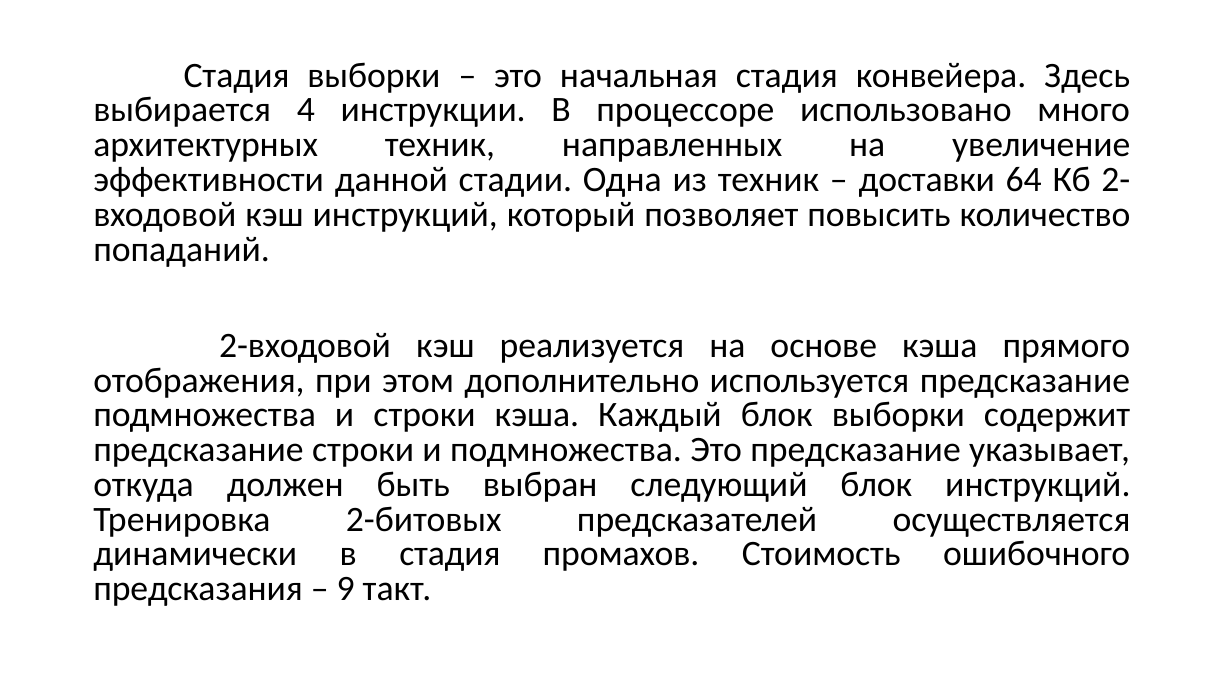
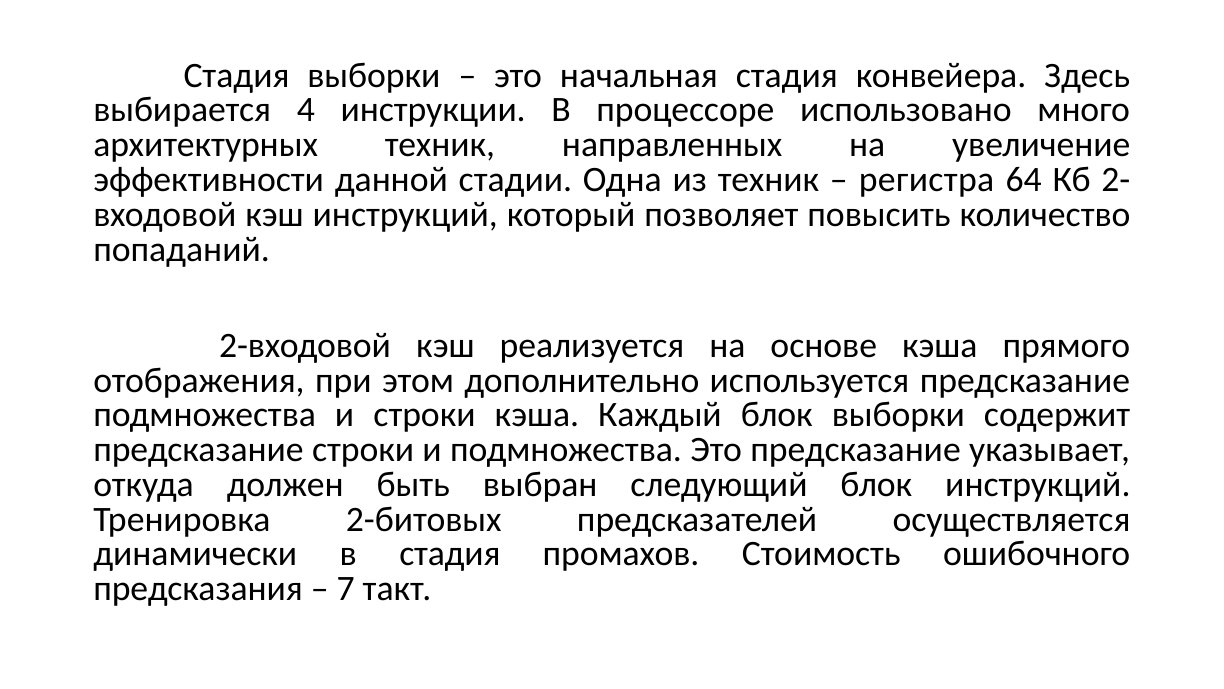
доставки: доставки -> регистра (927, 180)
9: 9 -> 7 (346, 588)
